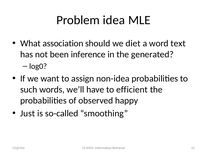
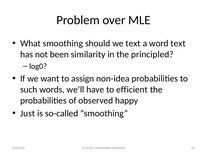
idea: idea -> over (114, 20)
What association: association -> smoothing (63, 43)
we diet: diet -> text (133, 43)
inference: inference -> similarity (88, 54)
generated: generated -> principled (152, 54)
